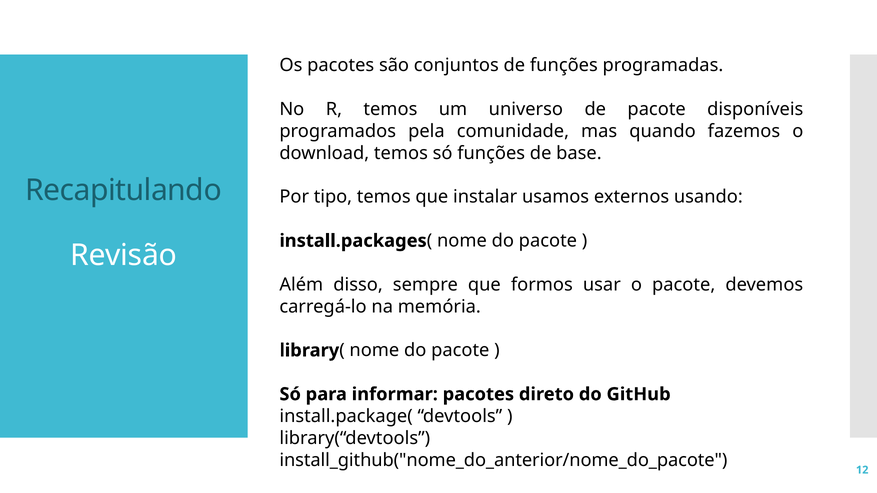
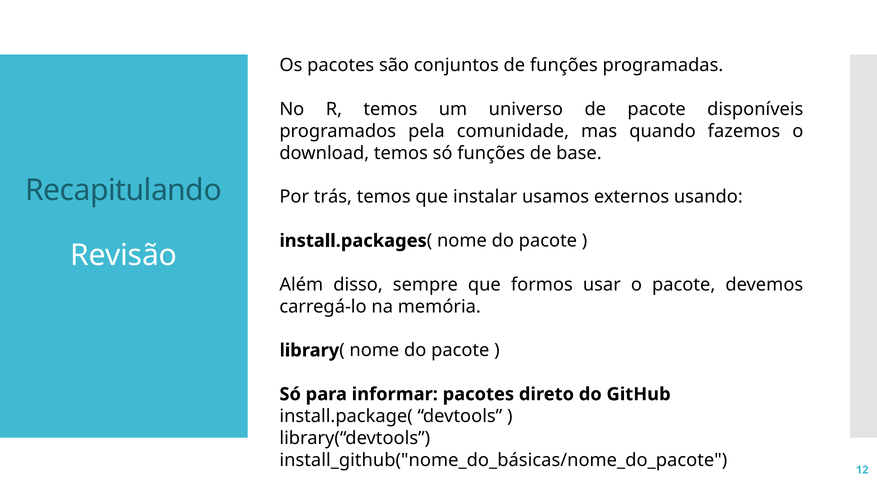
tipo: tipo -> trás (333, 197)
install_github("nome_do_anterior/nome_do_pacote: install_github("nome_do_anterior/nome_do_pacote -> install_github("nome_do_básicas/nome_do_pacote (503, 460)
